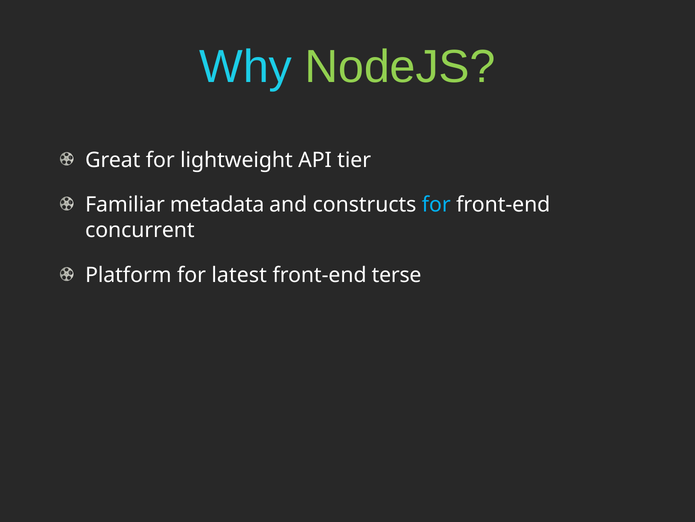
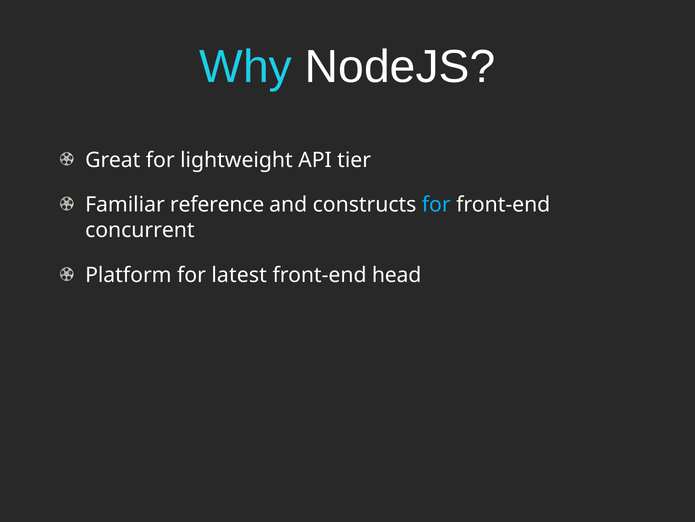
NodeJS colour: light green -> white (400, 67)
metadata: metadata -> reference (217, 205)
terse: terse -> head (397, 275)
